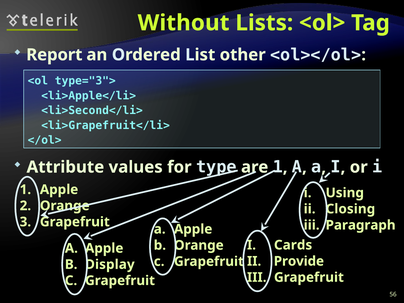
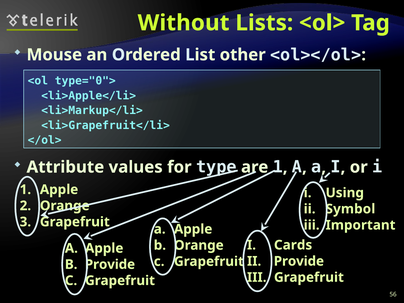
Report: Report -> Mouse (54, 55)
type="3">: type="3"> -> type="0"> (85, 81)
<li>Second</li>: <li>Second</li> -> <li>Markup</li> (92, 111)
Closing: Closing -> Symbol (350, 209)
Paragraph: Paragraph -> Important (361, 225)
Display: Display -> Provide (110, 264)
